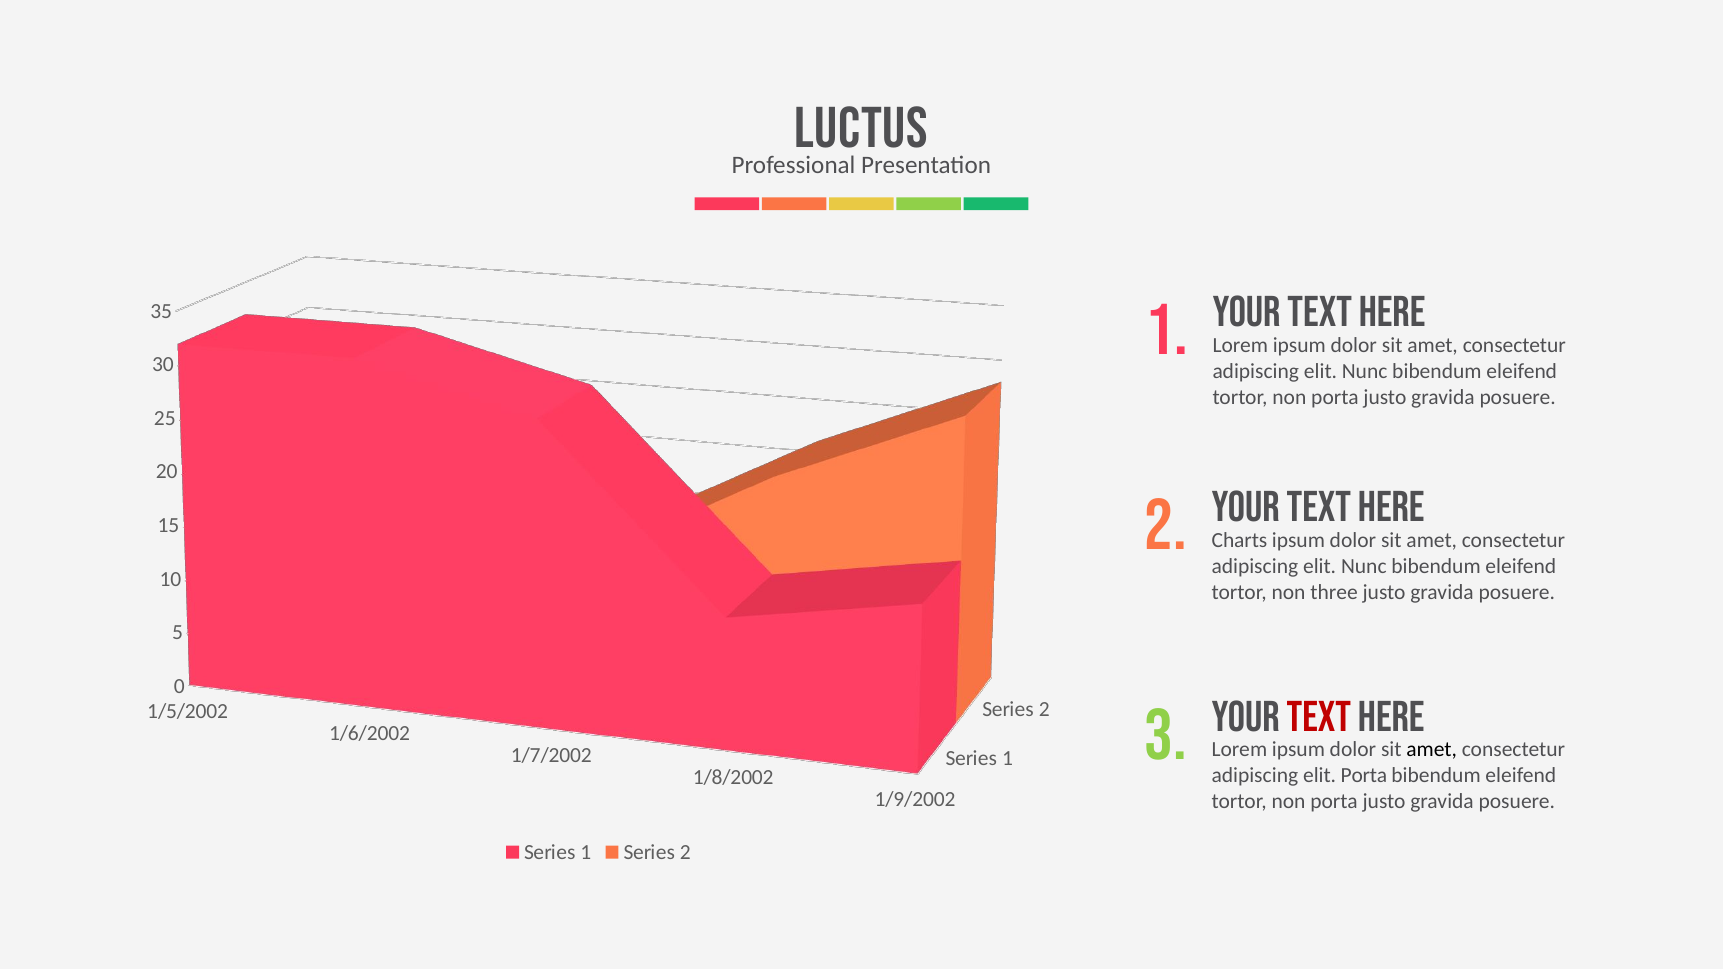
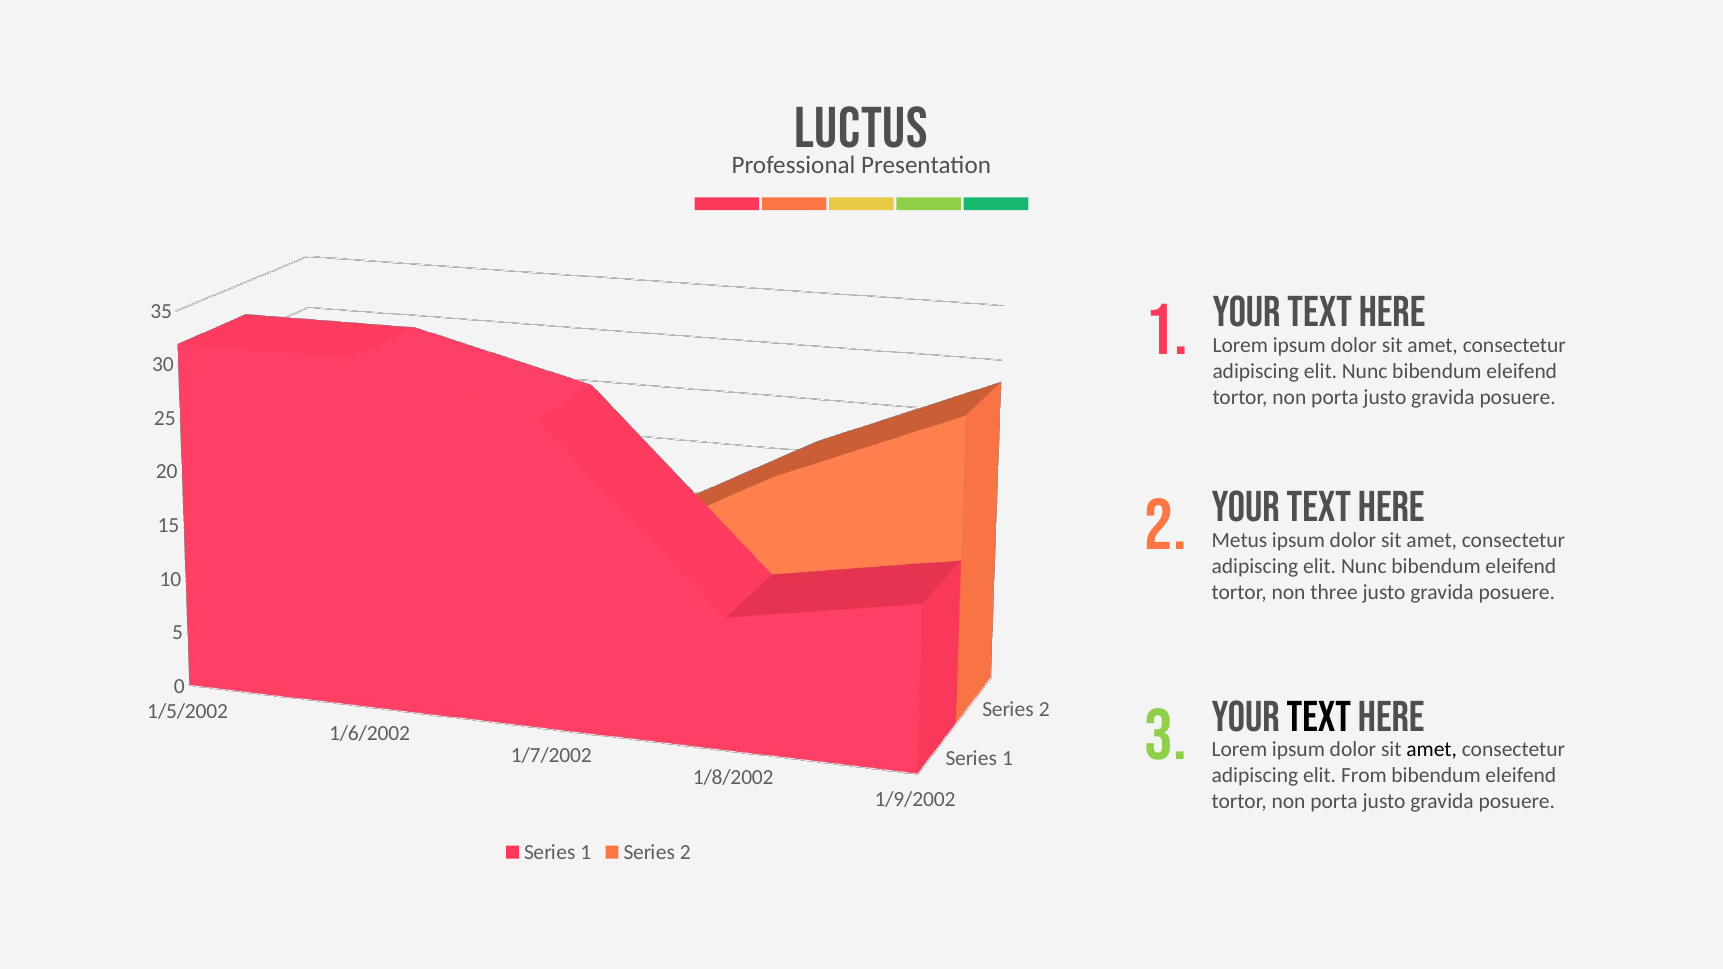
Charts: Charts -> Metus (1239, 540)
text colour: red -> black (1319, 717)
elit Porta: Porta -> From (1364, 776)
